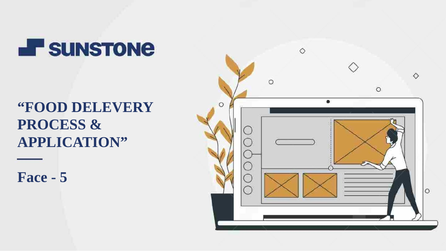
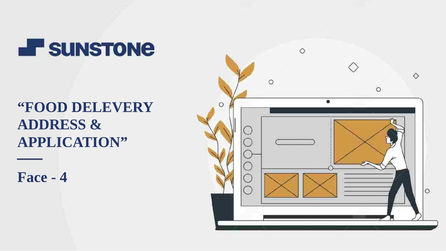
PROCESS: PROCESS -> ADDRESS (52, 125)
5: 5 -> 4 (63, 177)
